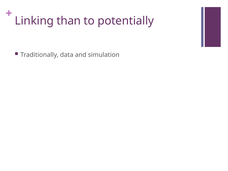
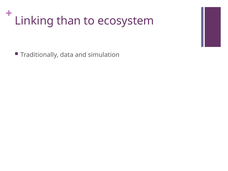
potentially: potentially -> ecosystem (126, 21)
